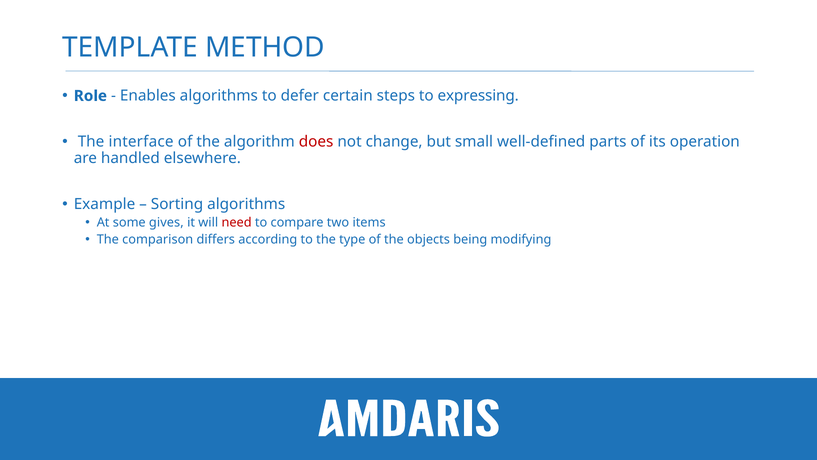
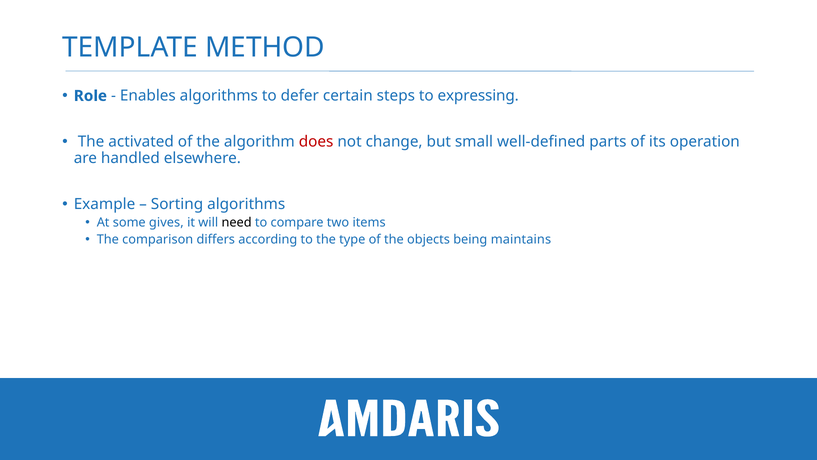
interface: interface -> activated (141, 142)
need colour: red -> black (237, 222)
modifying: modifying -> maintains (521, 239)
